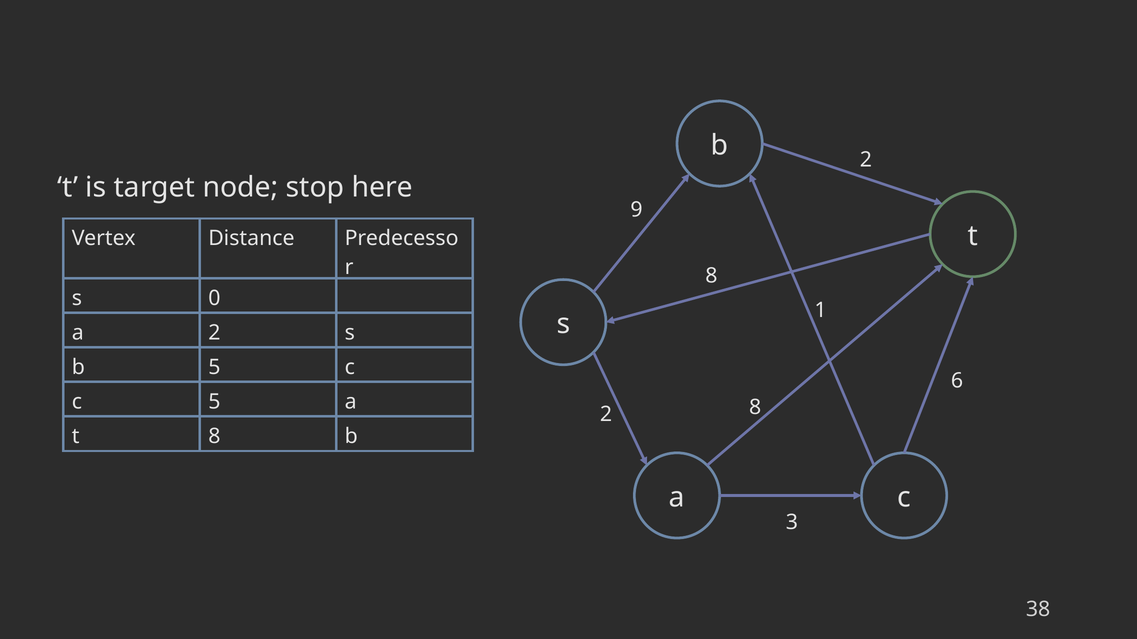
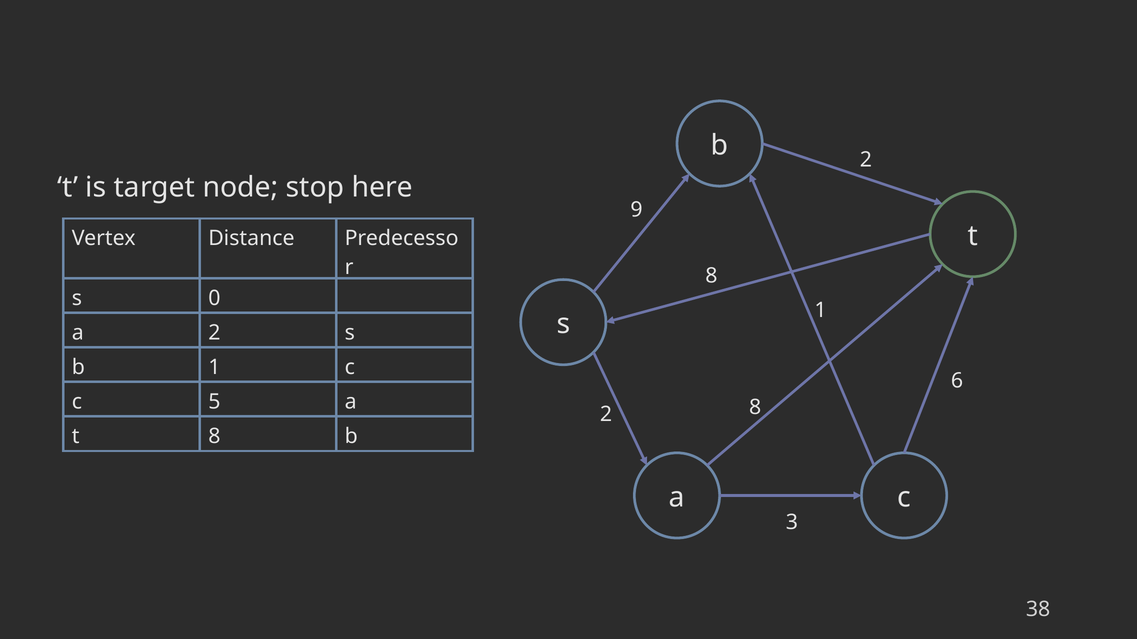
b 5: 5 -> 1 (214, 368)
